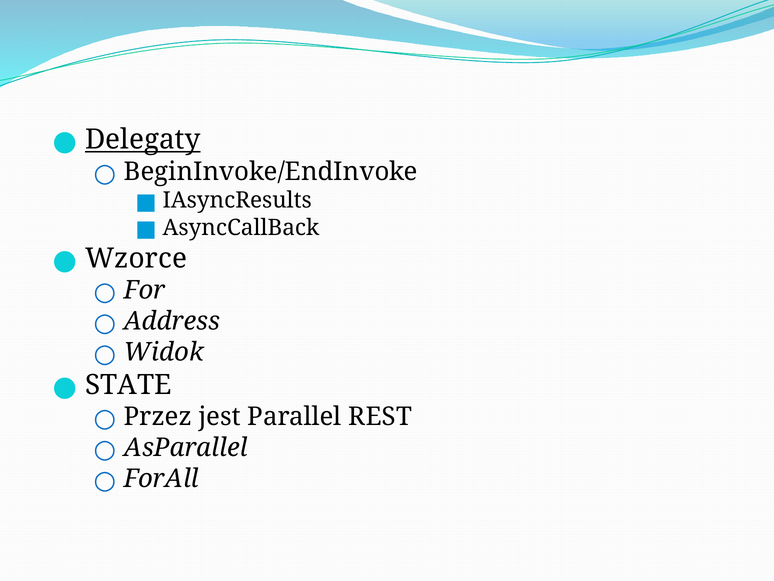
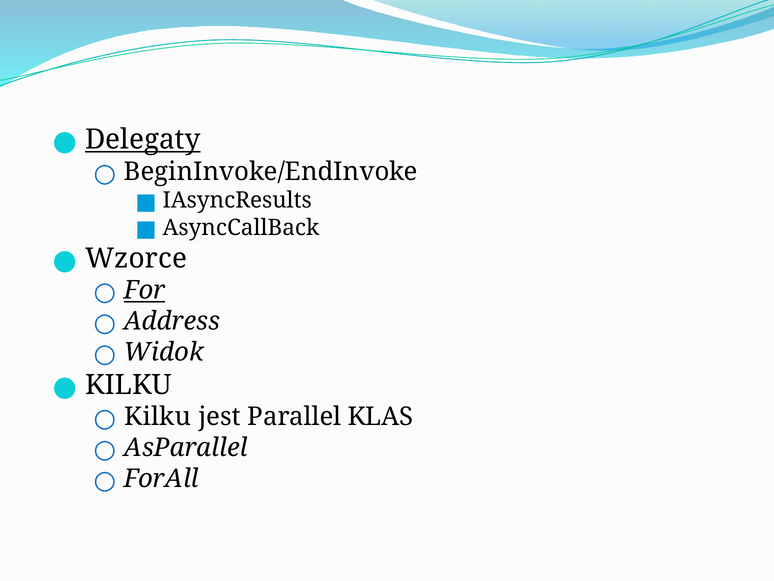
For underline: none -> present (144, 290)
STATE: STATE -> KILKU (128, 385)
Przez: Przez -> Kilku (158, 417)
REST: REST -> KLAS (380, 417)
